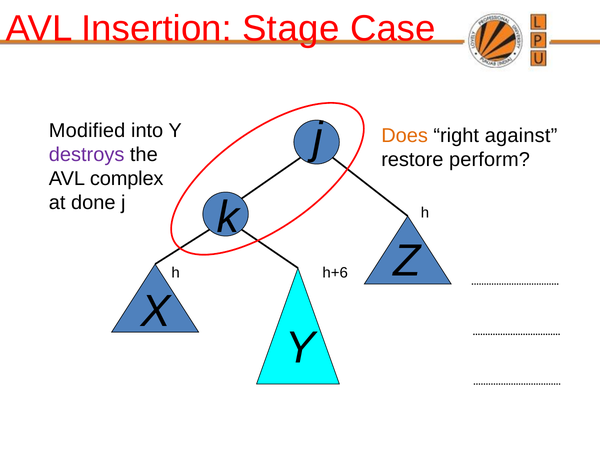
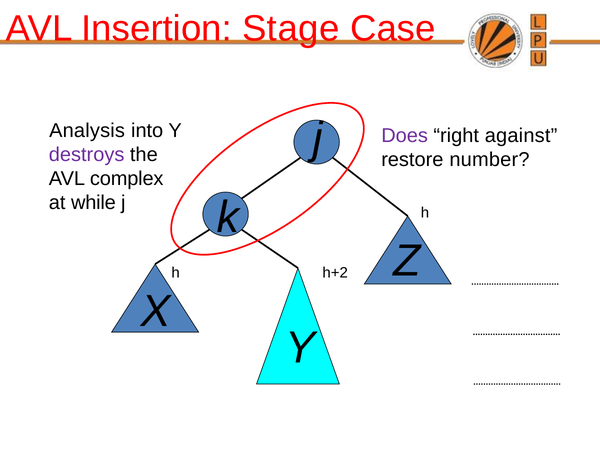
Modified: Modified -> Analysis (87, 131)
Does colour: orange -> purple (405, 136)
perform: perform -> number (489, 160)
done: done -> while (93, 203)
h+6: h+6 -> h+2 (335, 273)
